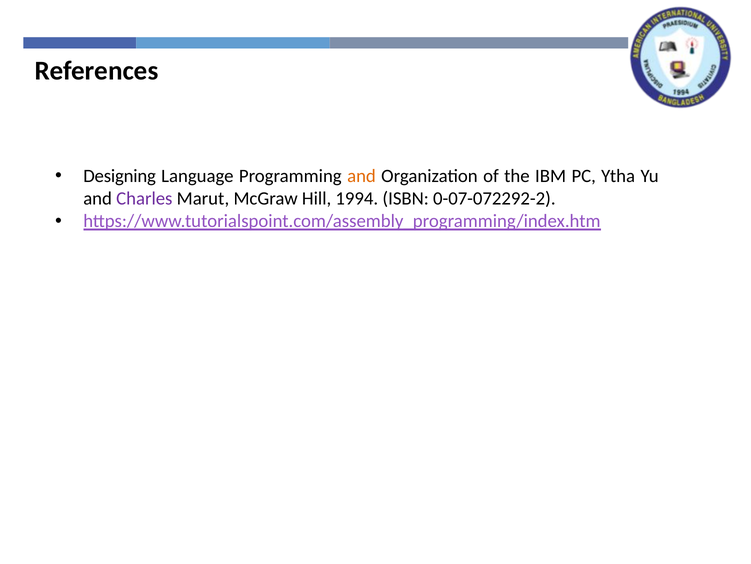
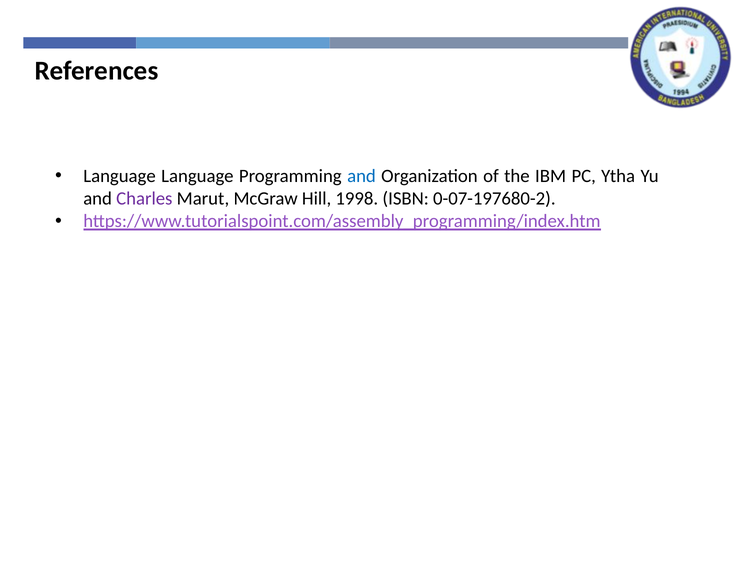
Designing: Designing -> Language (120, 176)
and colour: orange -> blue (362, 176)
1994: 1994 -> 1998 (357, 198)
0-07-072292-2: 0-07-072292-2 -> 0-07-197680-2 (494, 198)
